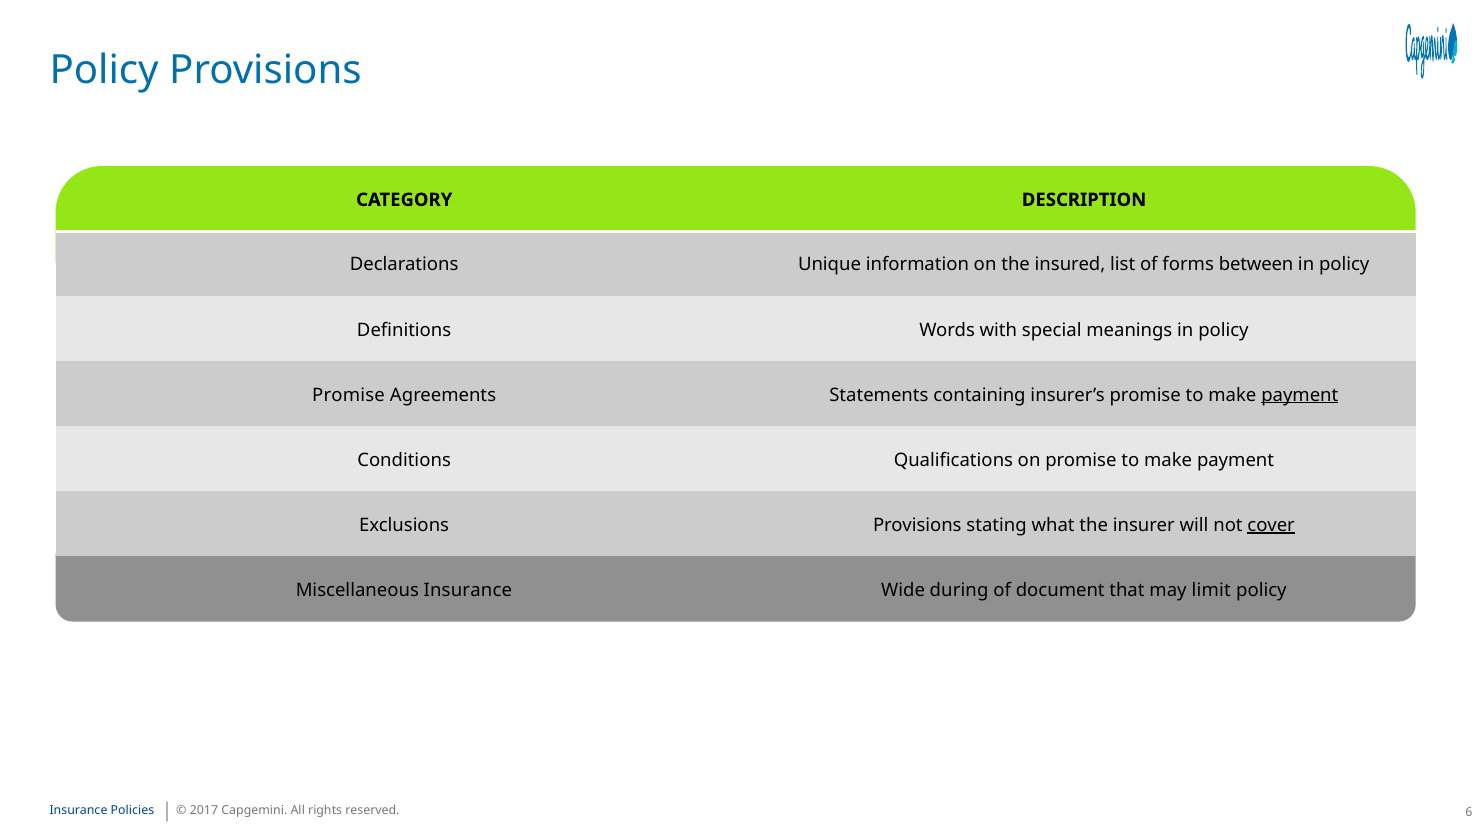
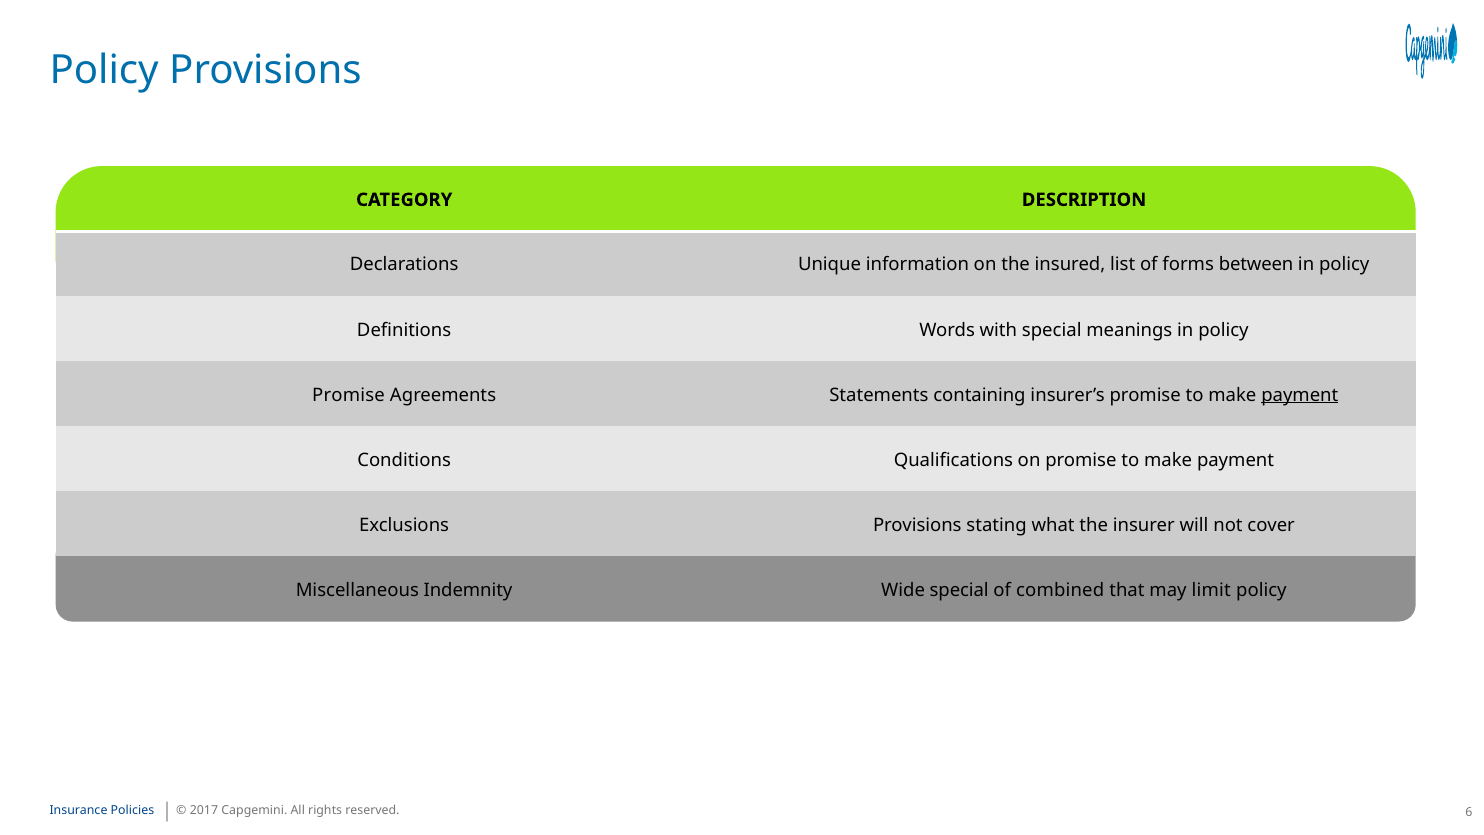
cover underline: present -> none (1271, 525)
Miscellaneous Insurance: Insurance -> Indemnity (468, 590)
Wide during: during -> special (959, 590)
document: document -> combined (1060, 590)
